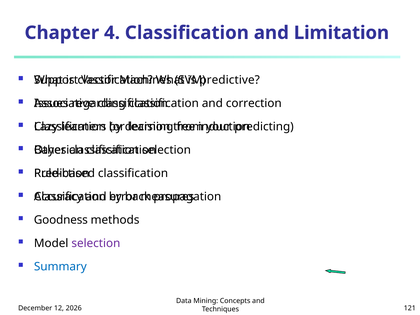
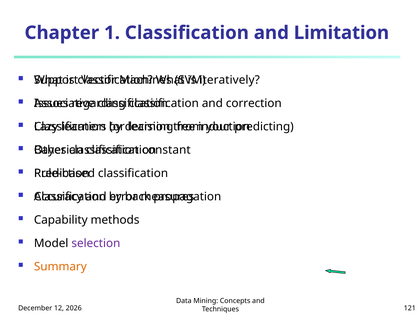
4: 4 -> 1 (112, 33)
predictive: predictive -> iteratively (230, 80)
selection: selection -> constant (166, 150)
Goodness: Goodness -> Capability (61, 220)
Summary colour: blue -> orange (60, 267)
